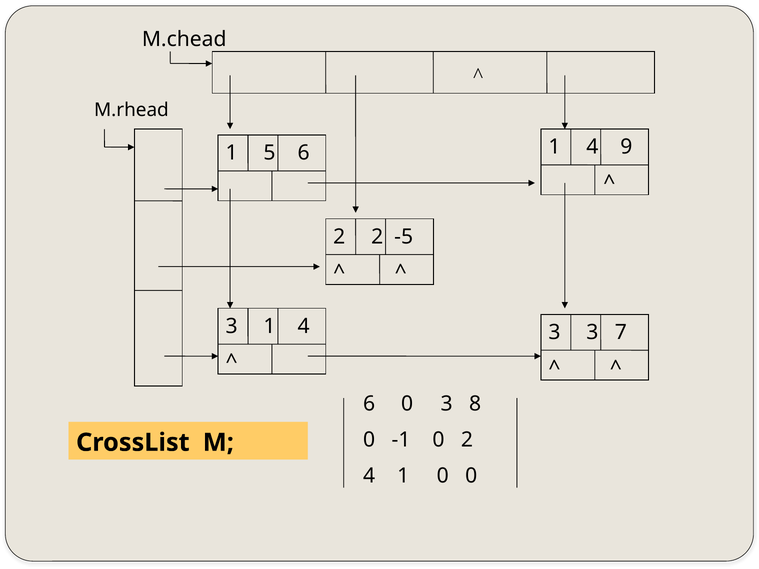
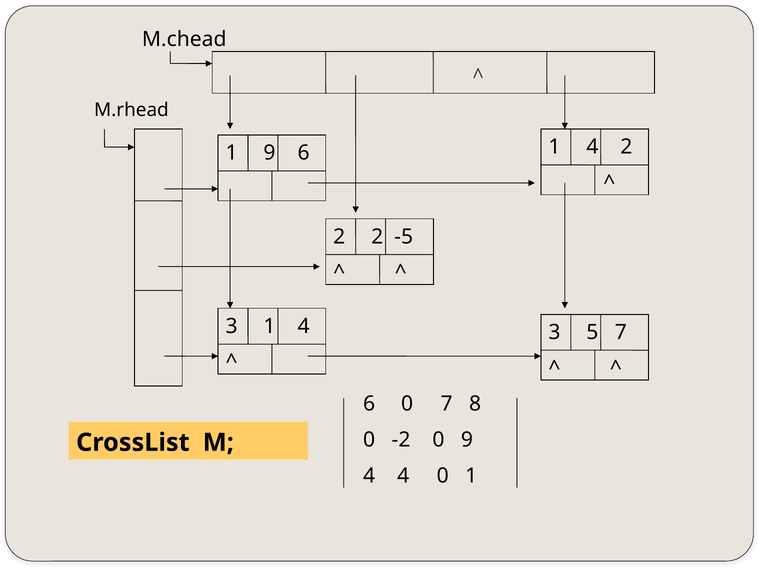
4 9: 9 -> 2 (626, 147)
1 5: 5 -> 9 (270, 153)
3: 3 -> 5 (592, 332)
0 3: 3 -> 7 (447, 404)
-1: -1 -> -2 (401, 440)
0 2: 2 -> 9 (467, 440)
4 1: 1 -> 4 (403, 476)
0 0: 0 -> 1 (471, 476)
